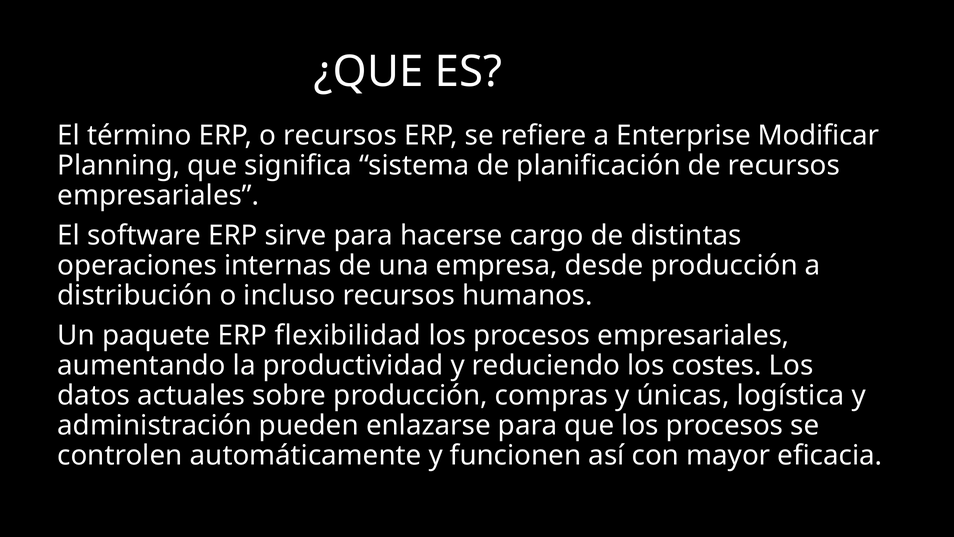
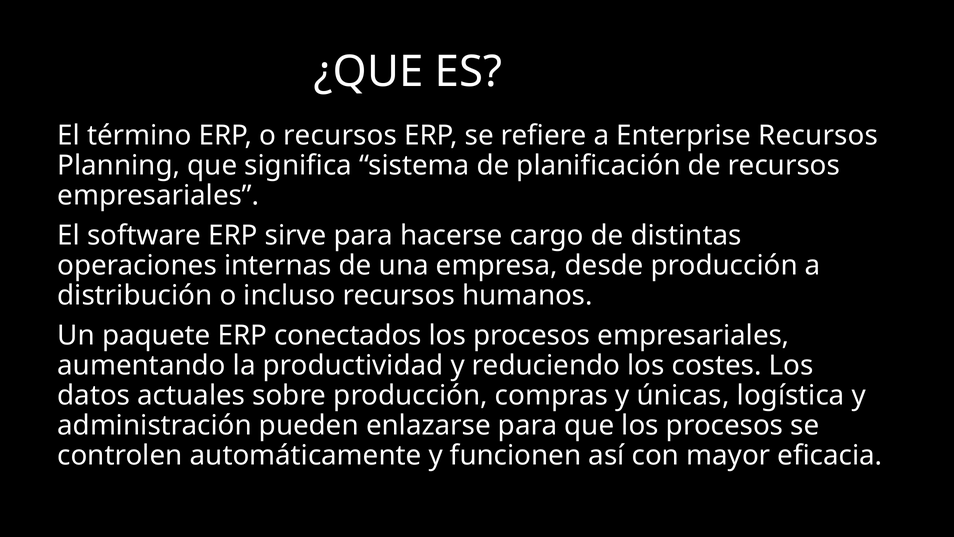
Enterprise Modificar: Modificar -> Recursos (818, 136)
flexibilidad: flexibilidad -> conectados (348, 335)
